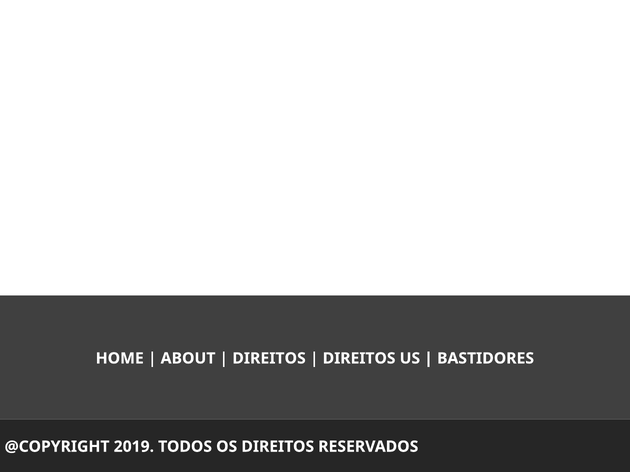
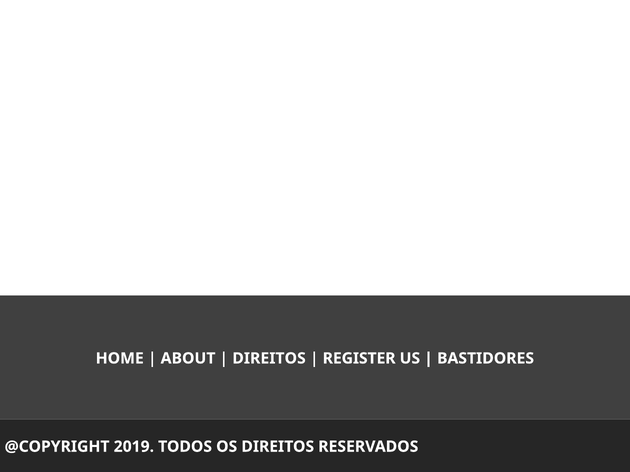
DIREITOS: DIREITOS -> REGISTER (359, 359)
